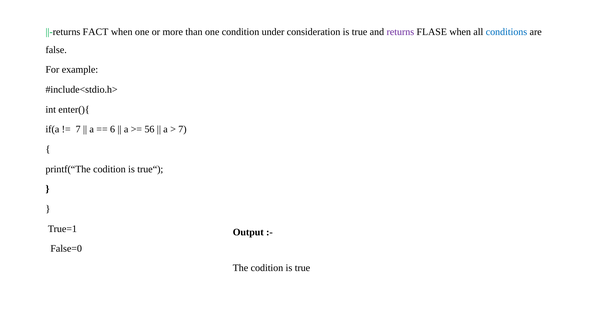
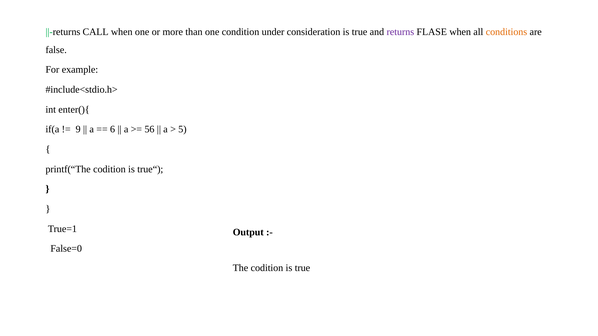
FACT: FACT -> CALL (96, 32)
conditions colour: blue -> orange (506, 32)
7: 7 -> 9 (78, 129)
7: 7 -> 5 (182, 129)
